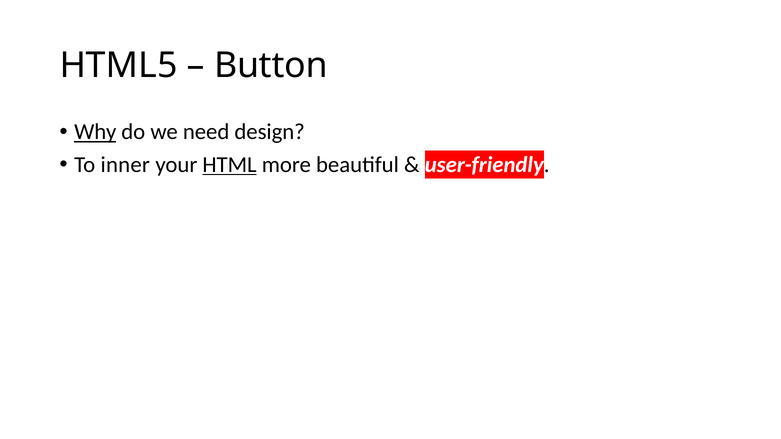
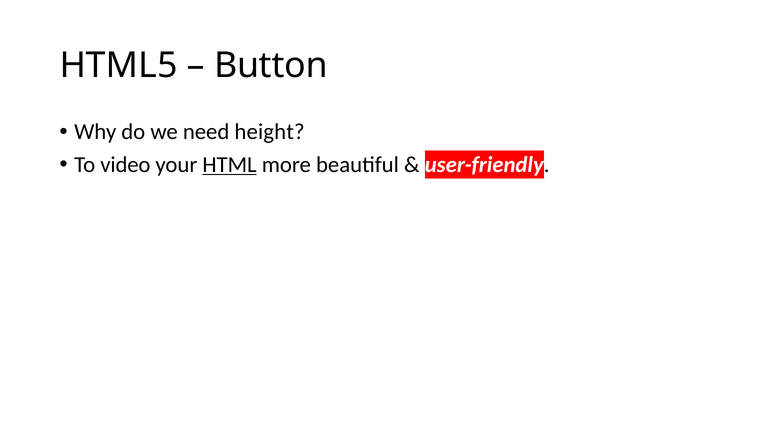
Why underline: present -> none (95, 132)
design: design -> height (270, 132)
inner: inner -> video (125, 165)
